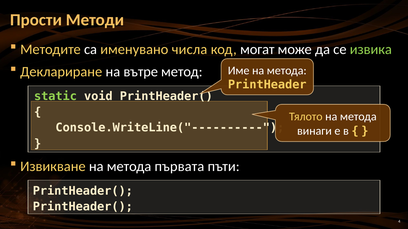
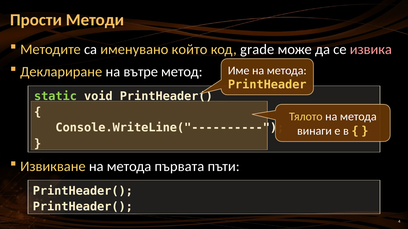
числа: числа -> който (190, 49)
могат: могат -> grade (257, 49)
извика colour: light green -> pink (371, 49)
